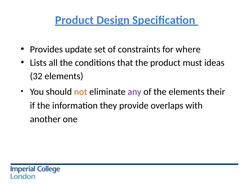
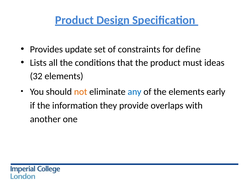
where: where -> define (188, 49)
any colour: purple -> blue (135, 92)
their: their -> early (216, 92)
